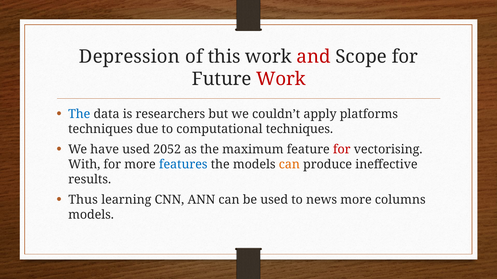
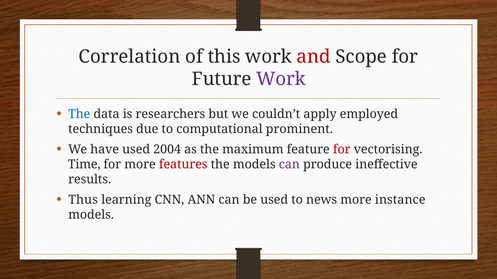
Depression: Depression -> Correlation (130, 57)
Work colour: red -> purple (281, 79)
platforms: platforms -> employed (369, 114)
computational techniques: techniques -> prominent (299, 129)
2052: 2052 -> 2004 (167, 150)
With: With -> Time (84, 165)
features colour: blue -> red (183, 165)
can colour: orange -> purple (289, 165)
columns: columns -> instance (400, 200)
